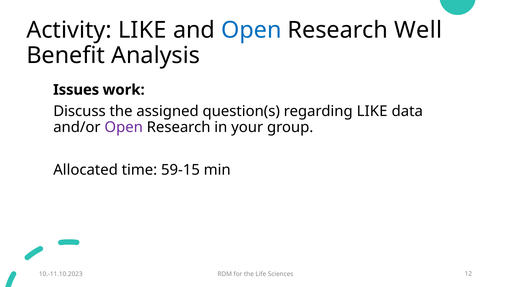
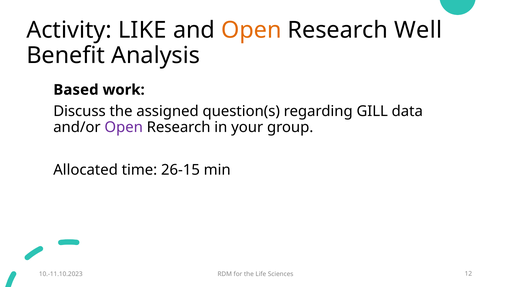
Open colour: blue -> orange (251, 30)
Issues: Issues -> Based (76, 90)
regarding LIKE: LIKE -> GILL (372, 111)
59-15: 59-15 -> 26-15 (180, 170)
